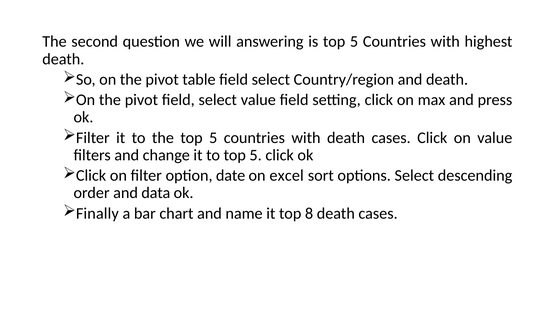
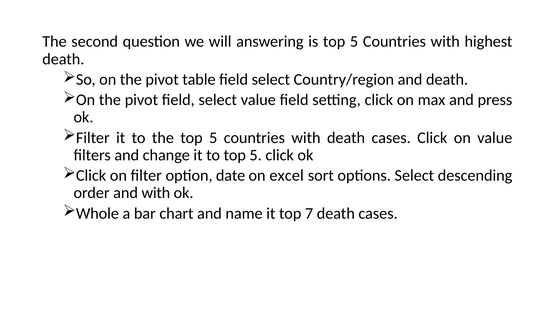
and data: data -> with (156, 193)
Finally: Finally -> Whole (97, 213)
8: 8 -> 7 (309, 213)
